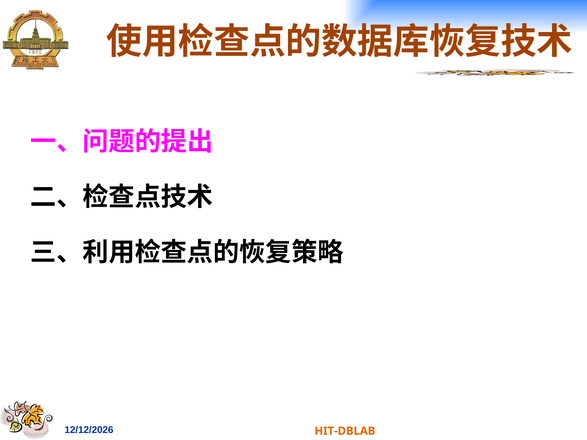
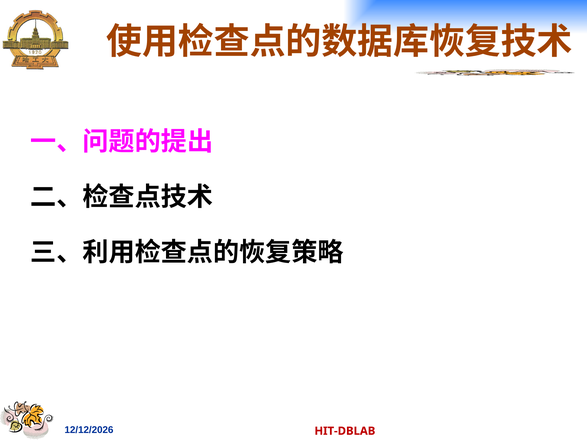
HIT-DBLAB colour: orange -> red (345, 431)
